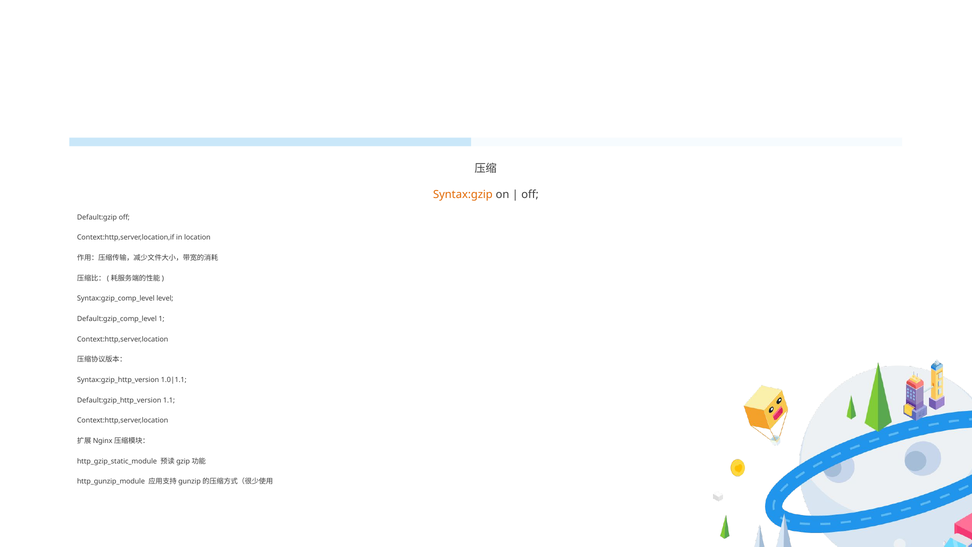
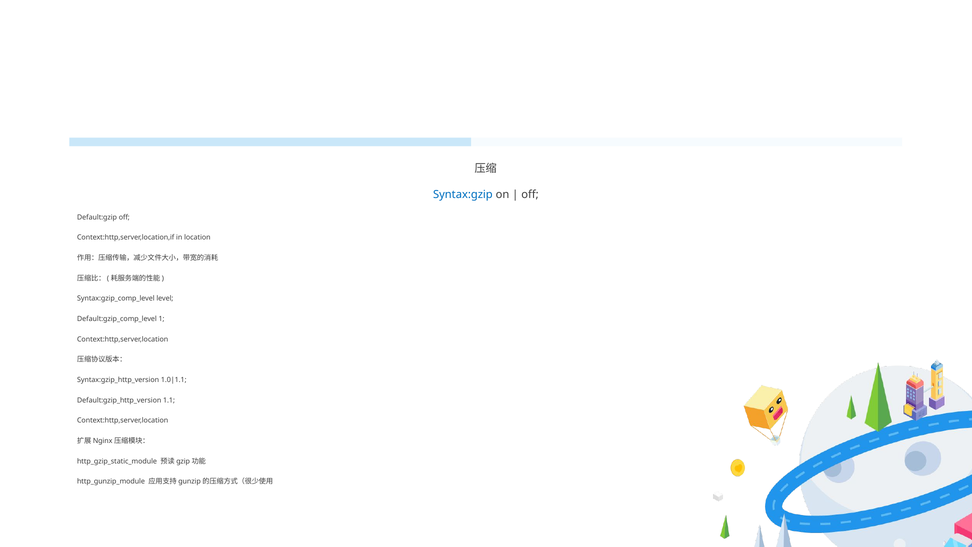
Syntax:gzip colour: orange -> blue (463, 195)
